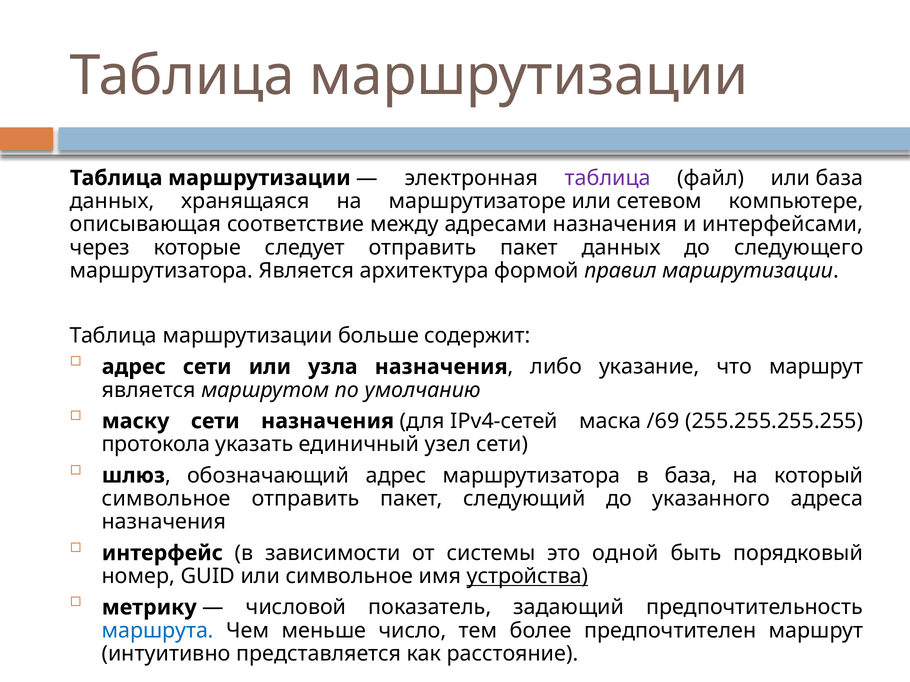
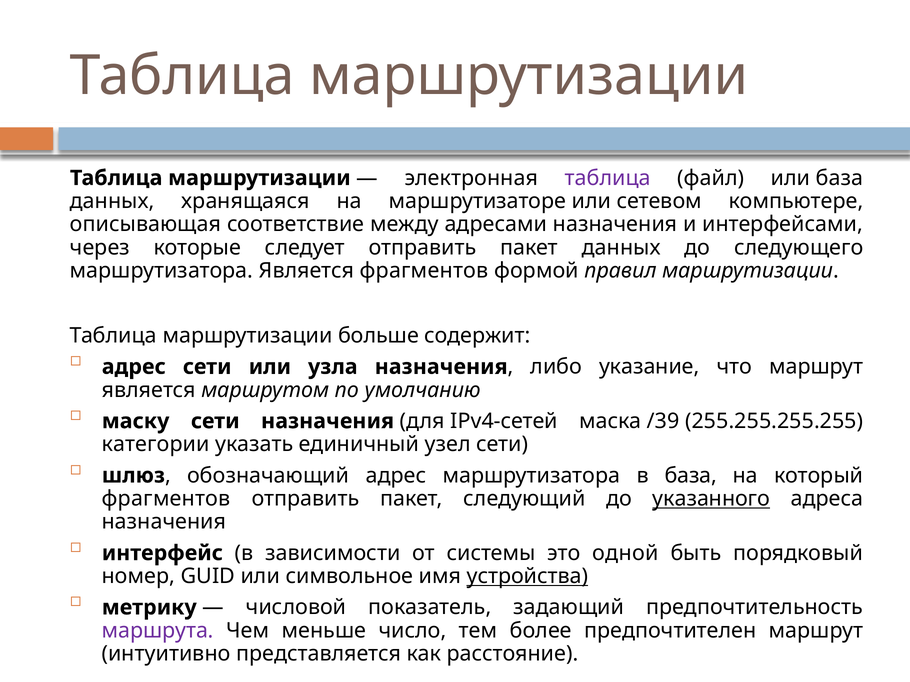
Является архитектура: архитектура -> фрагментов (424, 271)
/69: /69 -> /39 (663, 421)
протокола: протокола -> категории (156, 445)
символьное: символьное -> фрагментов (166, 499)
указанного underline: none -> present (711, 499)
маршрута colour: blue -> purple (158, 631)
